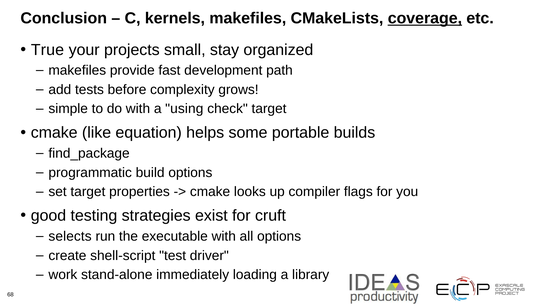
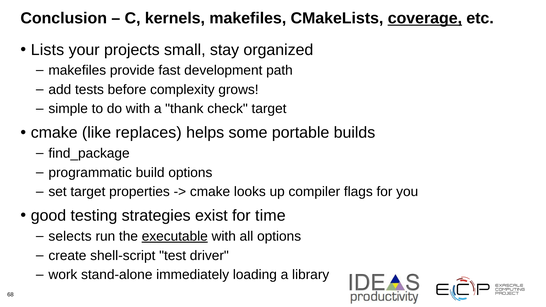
True: True -> Lists (47, 50)
using: using -> thank (184, 109)
equation: equation -> replaces (149, 133)
cruft: cruft -> time (270, 216)
executable underline: none -> present (175, 236)
